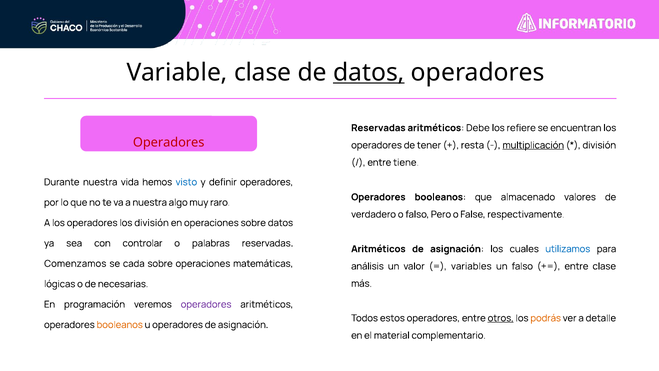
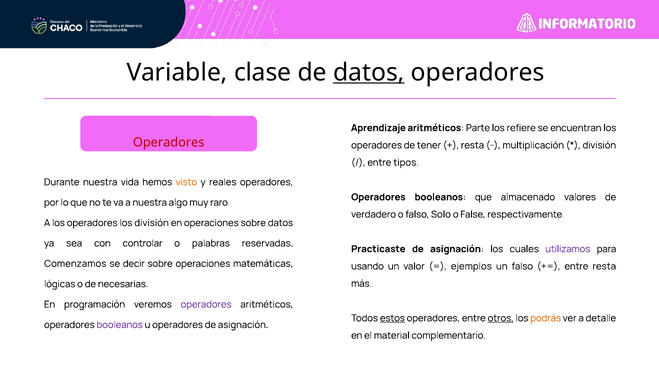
Reservadas: Reservadas -> Aprendizaje (378, 128)
Debe: Debe -> Parte (478, 128)
multiplicación underline: present -> none (533, 145)
tiene: tiene -> tipos (406, 162)
visto colour: blue -> orange (186, 182)
definir: definir -> reales (223, 182)
Pero: Pero -> Solo (441, 214)
Aritméticos: Aritméticos -> Practicaste (378, 249)
utilizamos colour: blue -> purple (568, 249)
cada: cada -> decir (134, 263)
análisis: análisis -> usando (368, 266)
variables: variables -> ejemplos (471, 266)
entre clase: clase -> resta (604, 266)
estos underline: none -> present (392, 318)
booleanos colour: orange -> purple (120, 325)
